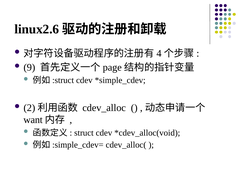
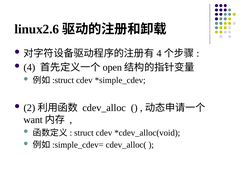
9: 9 -> 4 (29, 67)
page: page -> open (112, 67)
